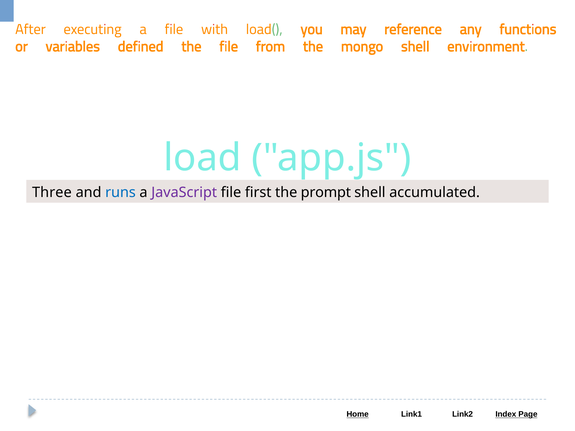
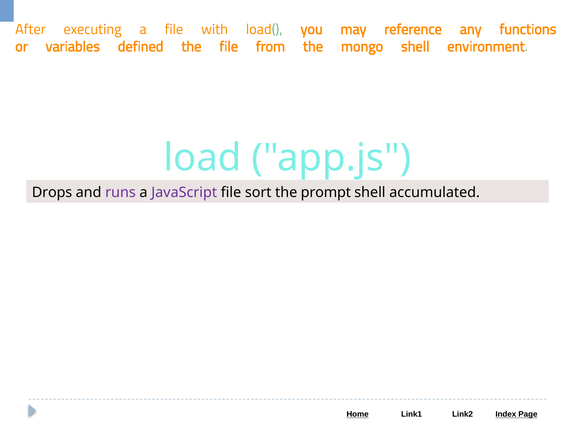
Three: Three -> Drops (52, 192)
runs colour: blue -> purple (120, 192)
first: first -> sort (258, 192)
